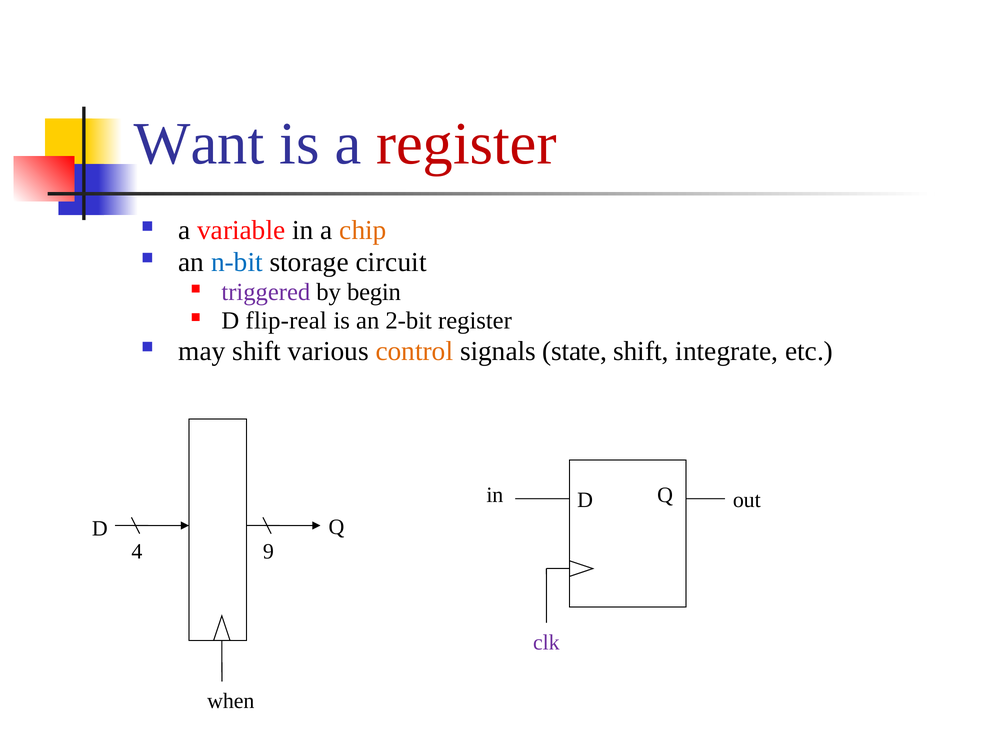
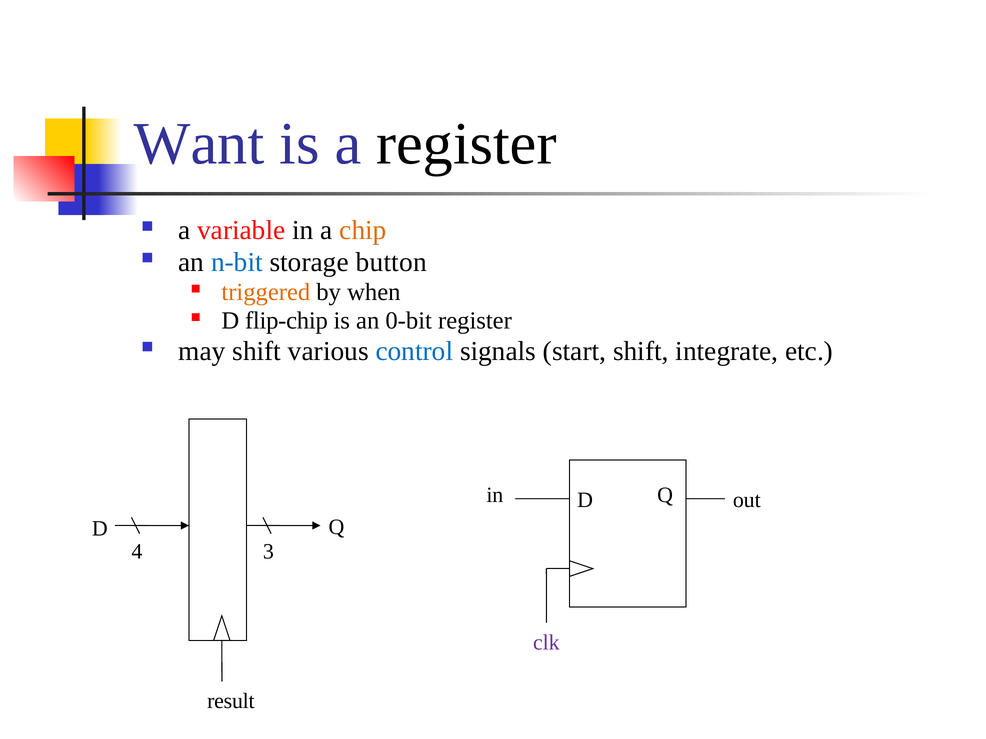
register colour: red -> black (466, 144)
circuit: circuit -> button (391, 262)
triggered colour: purple -> orange (266, 292)
begin: begin -> when (374, 292)
flip-real: flip-real -> flip-chip (286, 321)
2-bit: 2-bit -> 0-bit (409, 321)
control colour: orange -> blue (414, 351)
state: state -> start (575, 351)
9: 9 -> 3 (268, 552)
when: when -> result (231, 701)
